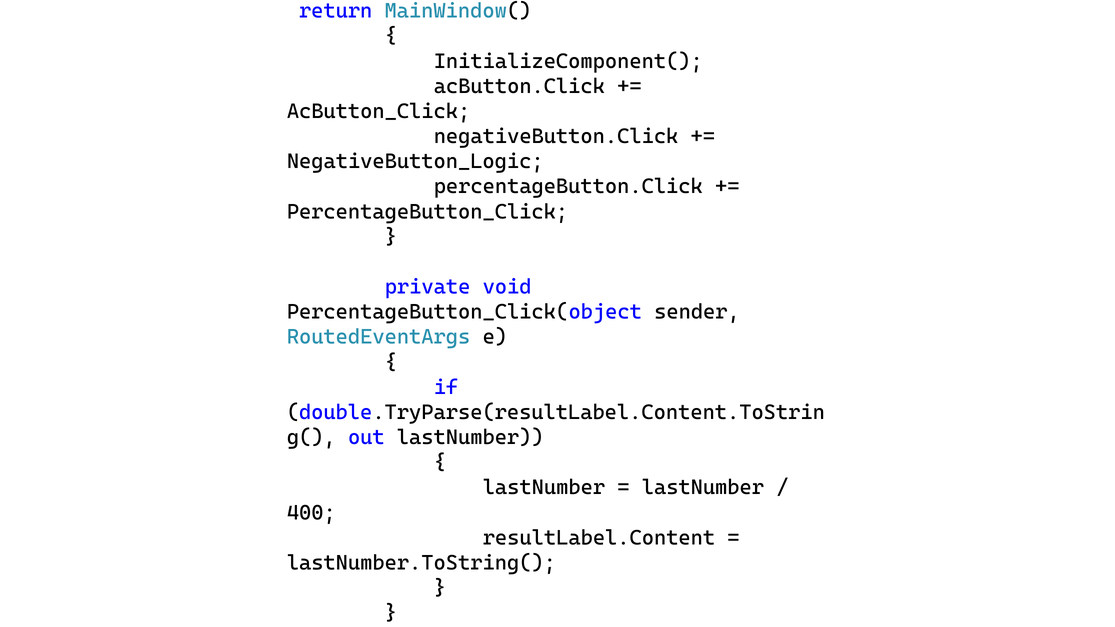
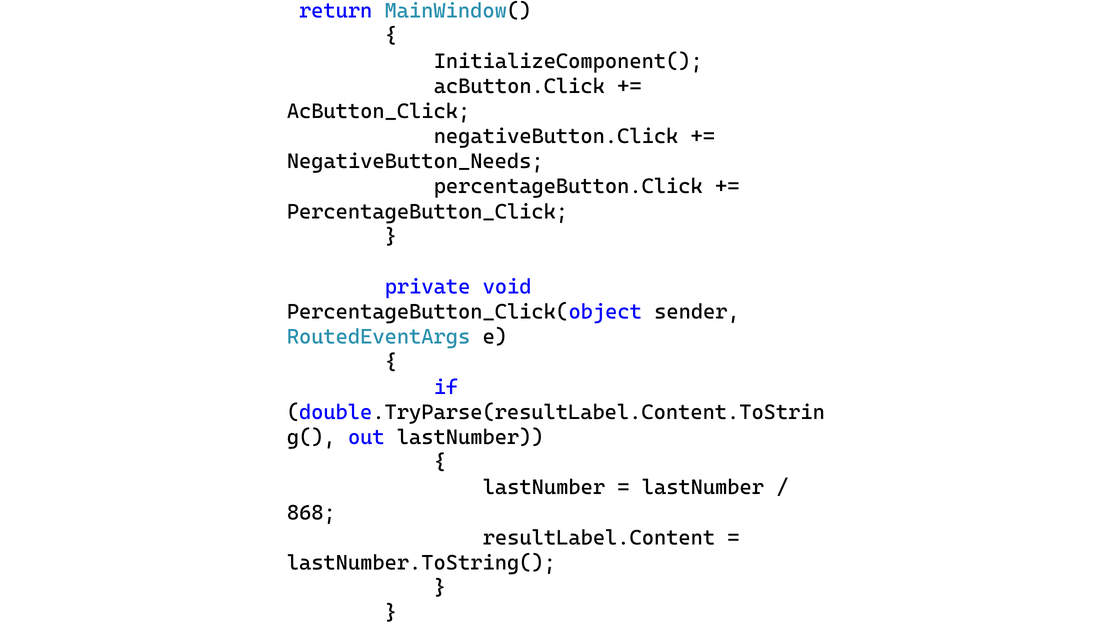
NegativeButton_Logic: NegativeButton_Logic -> NegativeButton_Needs (415, 162)
400: 400 -> 868 (311, 513)
